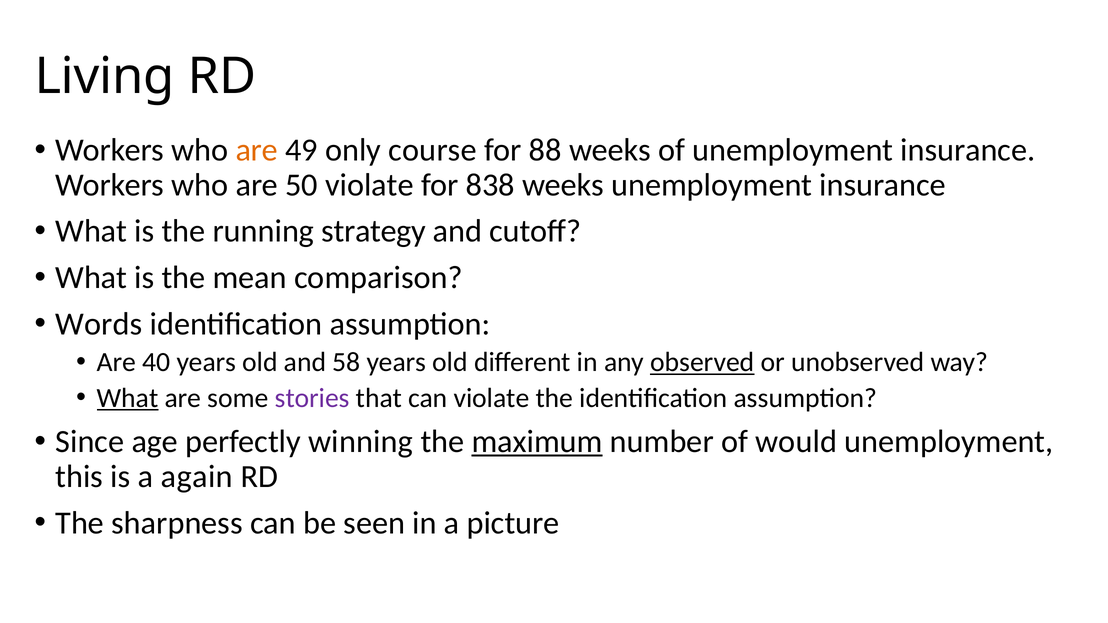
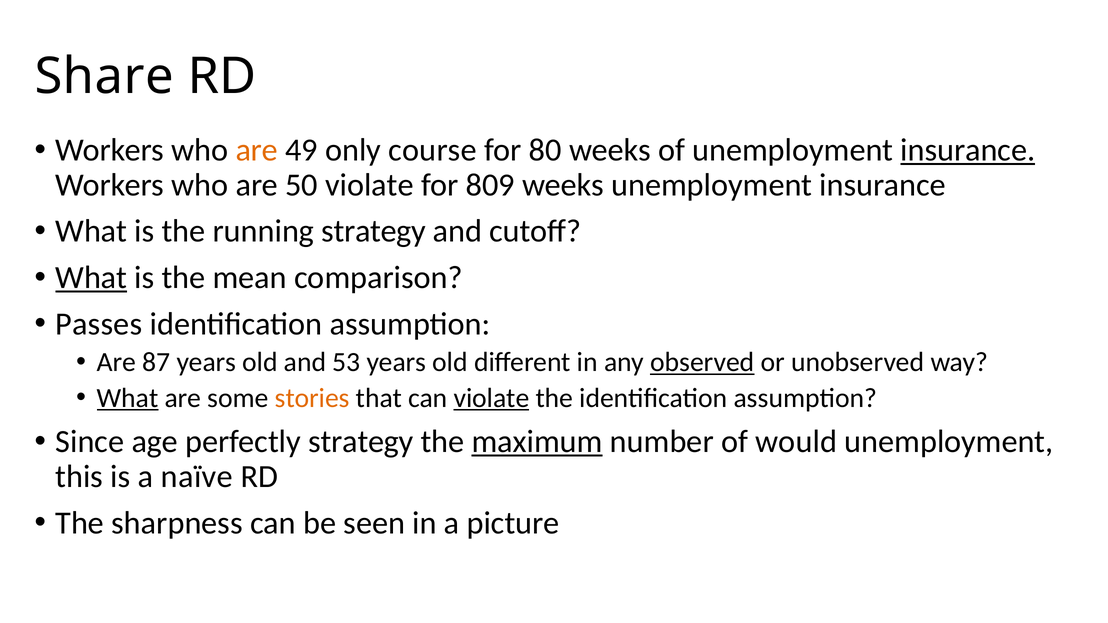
Living: Living -> Share (104, 76)
88: 88 -> 80 (545, 150)
insurance underline: none -> present (968, 150)
838: 838 -> 809 (490, 185)
What underline: none -> present (91, 278)
Words: Words -> Passes (99, 324)
40: 40 -> 87 (156, 362)
58: 58 -> 53 (346, 362)
stories colour: purple -> orange (312, 398)
violate underline: none -> present (491, 398)
perfectly winning: winning -> strategy (361, 442)
again: again -> naïve (197, 477)
